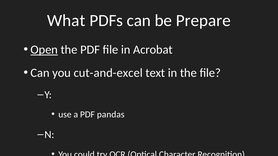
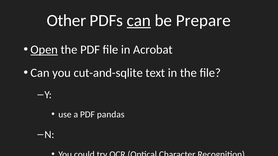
What: What -> Other (66, 20)
can underline: none -> present (139, 20)
cut-and-excel: cut-and-excel -> cut-and-sqlite (108, 73)
